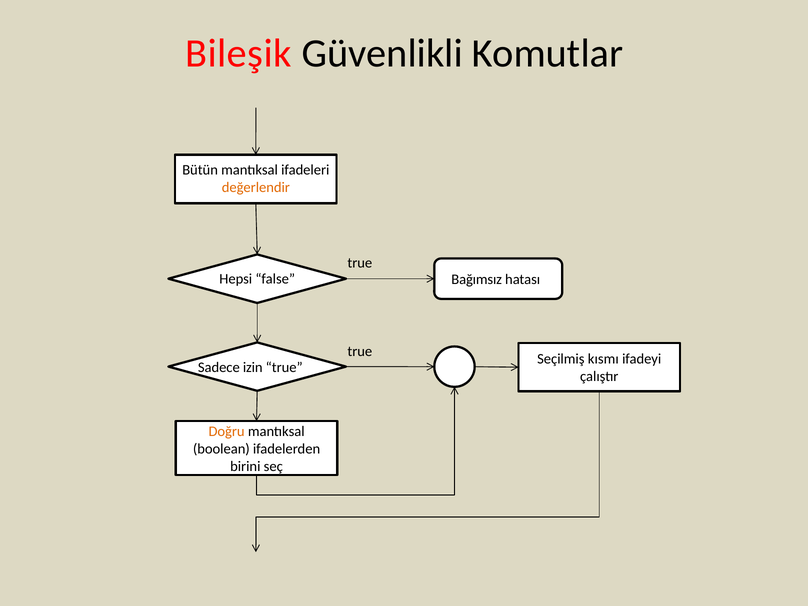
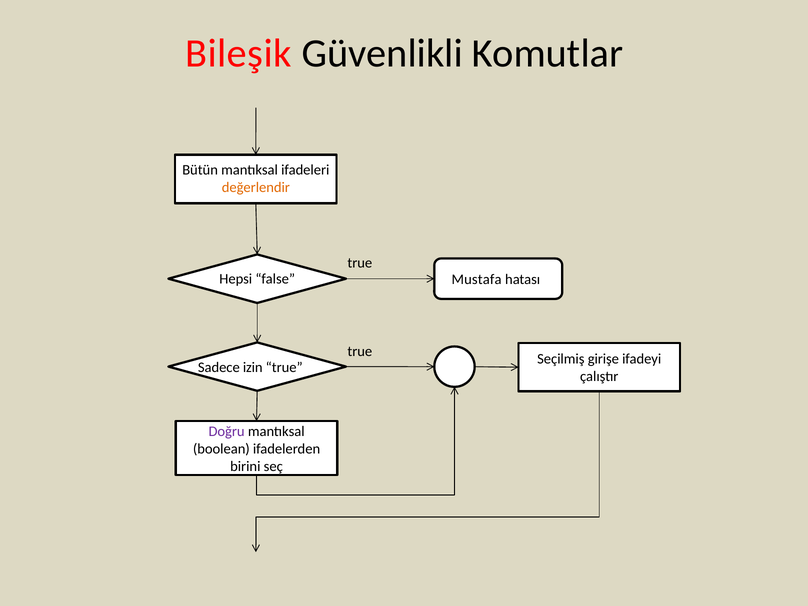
Bağımsız: Bağımsız -> Mustafa (477, 280)
kısmı: kısmı -> girişe (603, 359)
Doğru colour: orange -> purple (227, 431)
